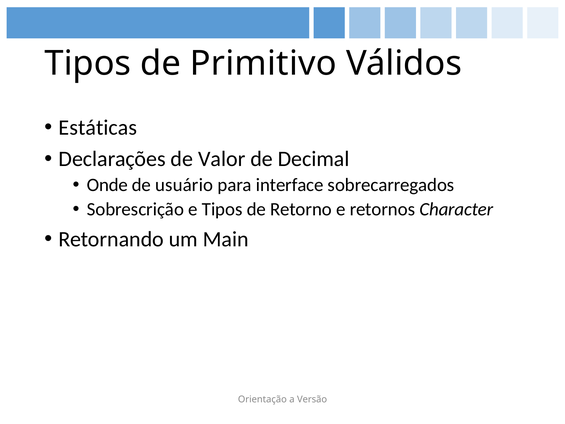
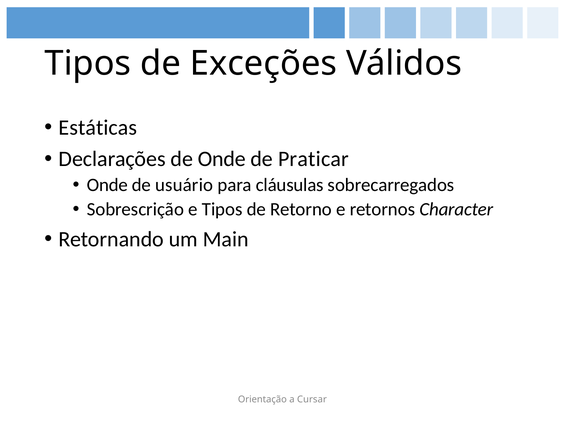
Primitivo: Primitivo -> Exceções (263, 63)
de Valor: Valor -> Onde (222, 159)
Decimal: Decimal -> Praticar (313, 159)
interface: interface -> cláusulas (290, 185)
Versão: Versão -> Cursar (312, 399)
